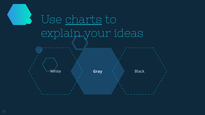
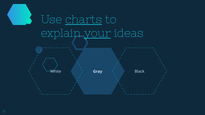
your underline: none -> present (97, 33)
